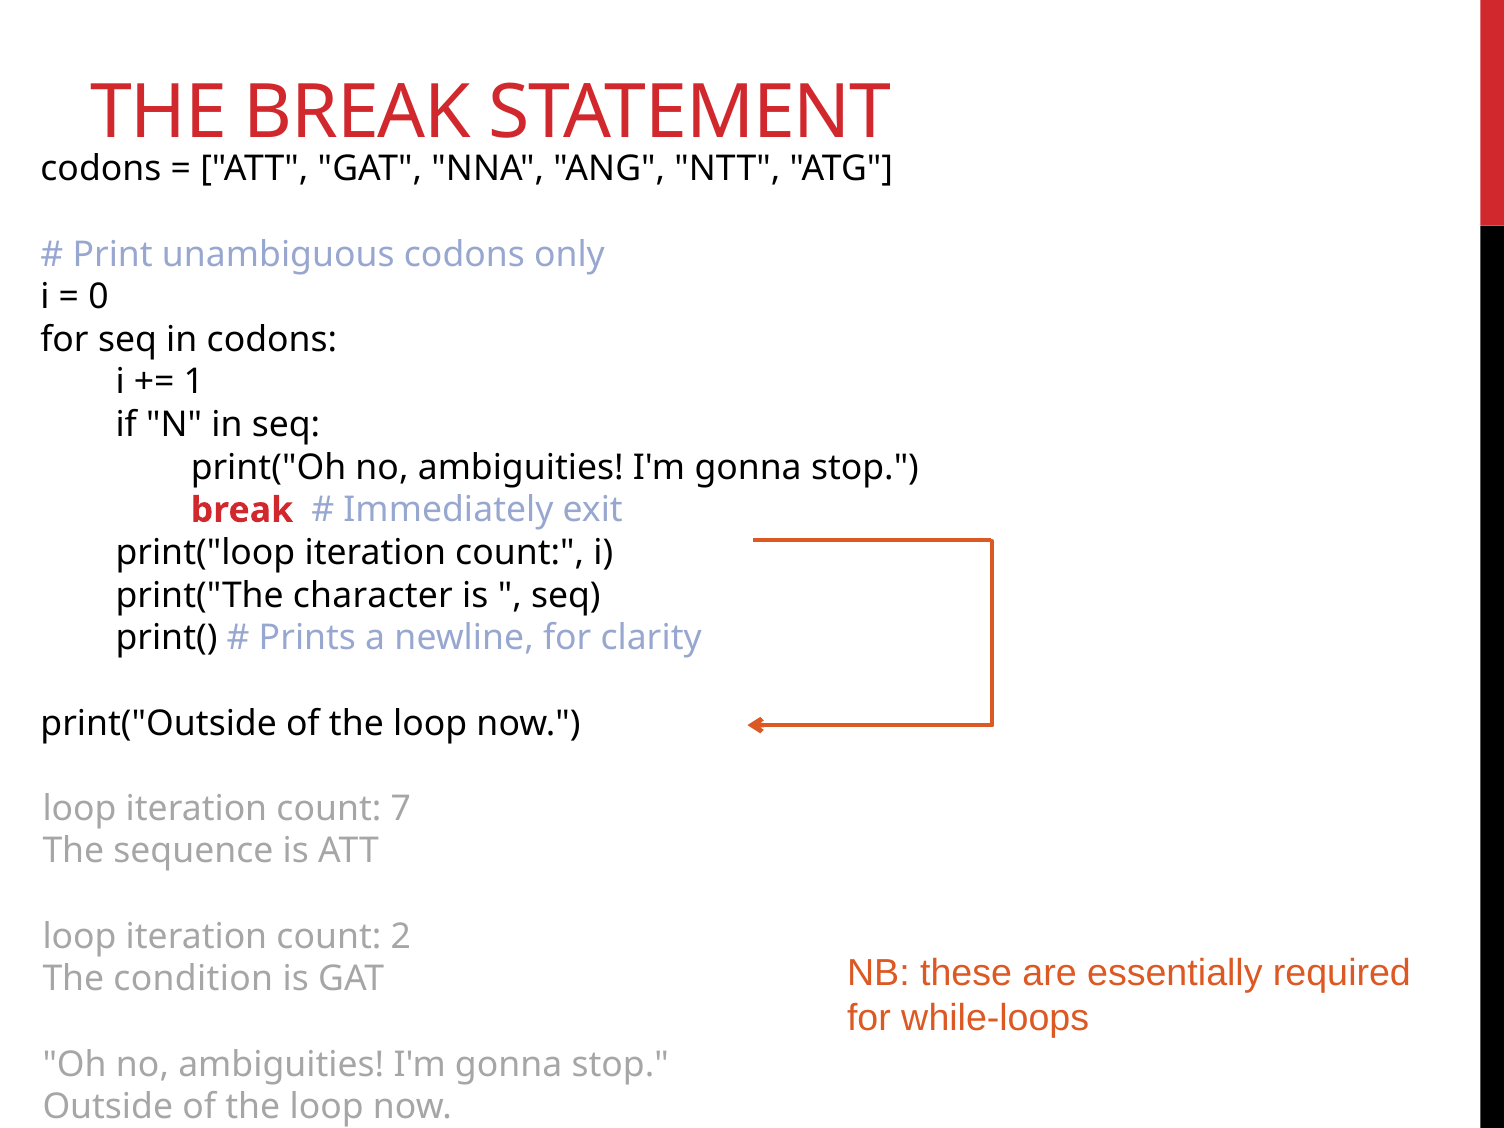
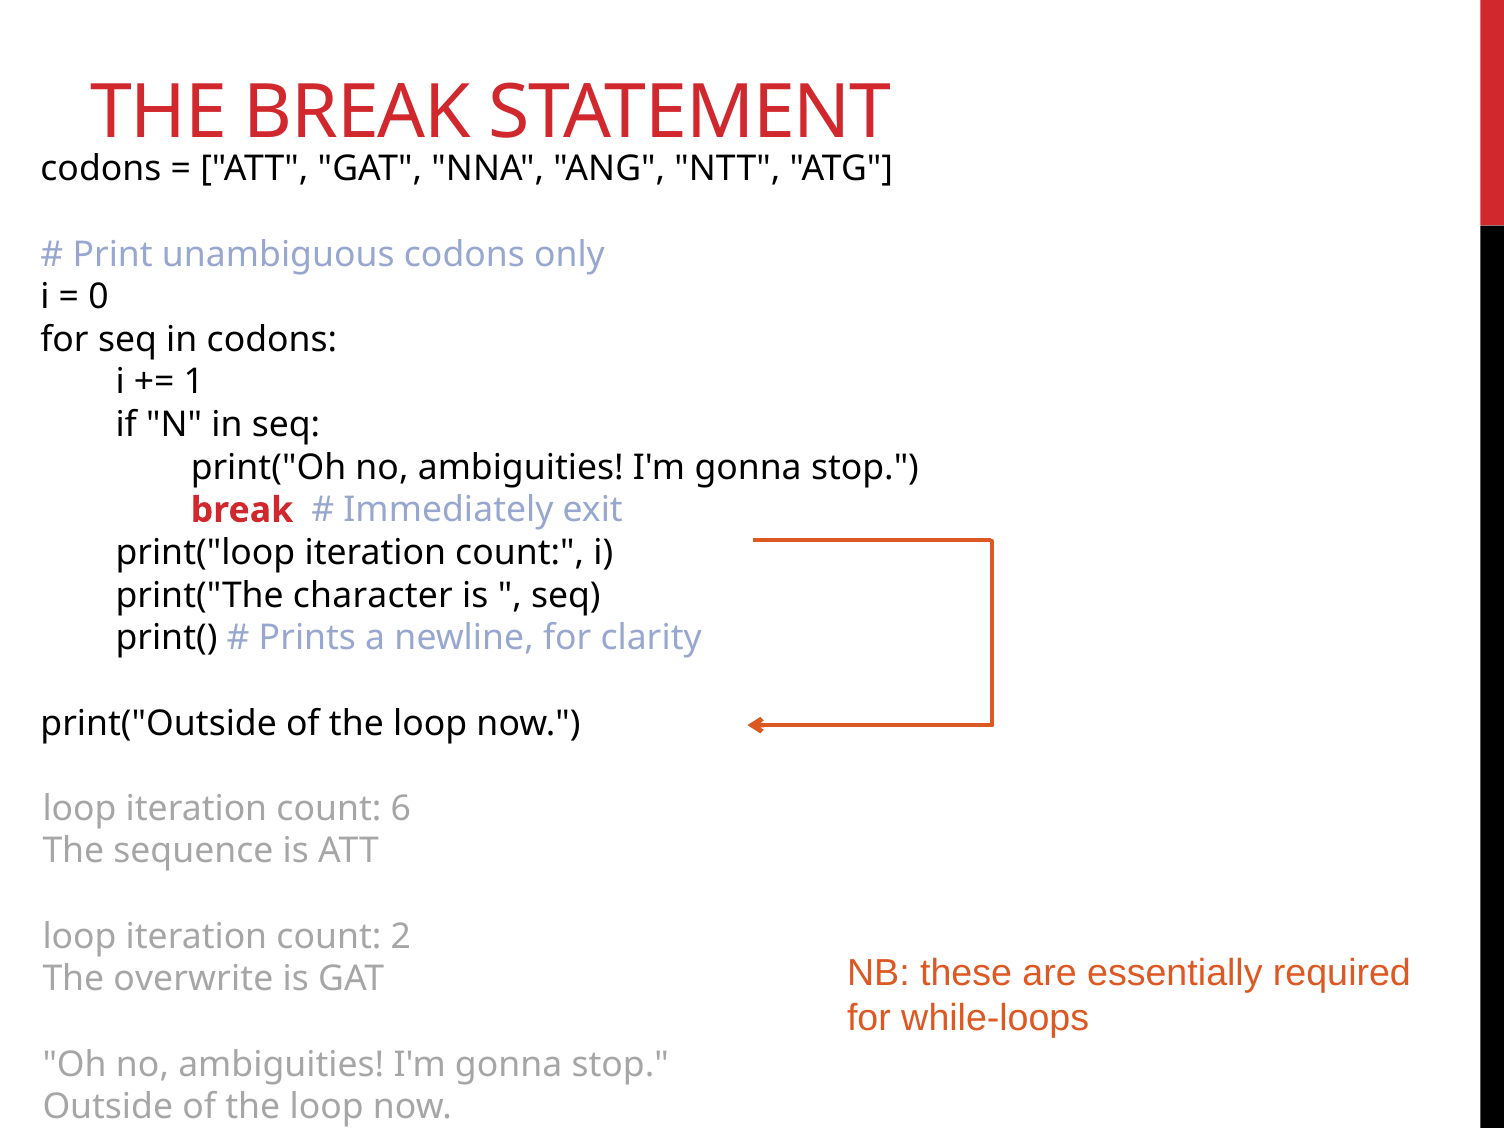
7: 7 -> 6 (401, 809)
condition: condition -> overwrite (193, 979)
